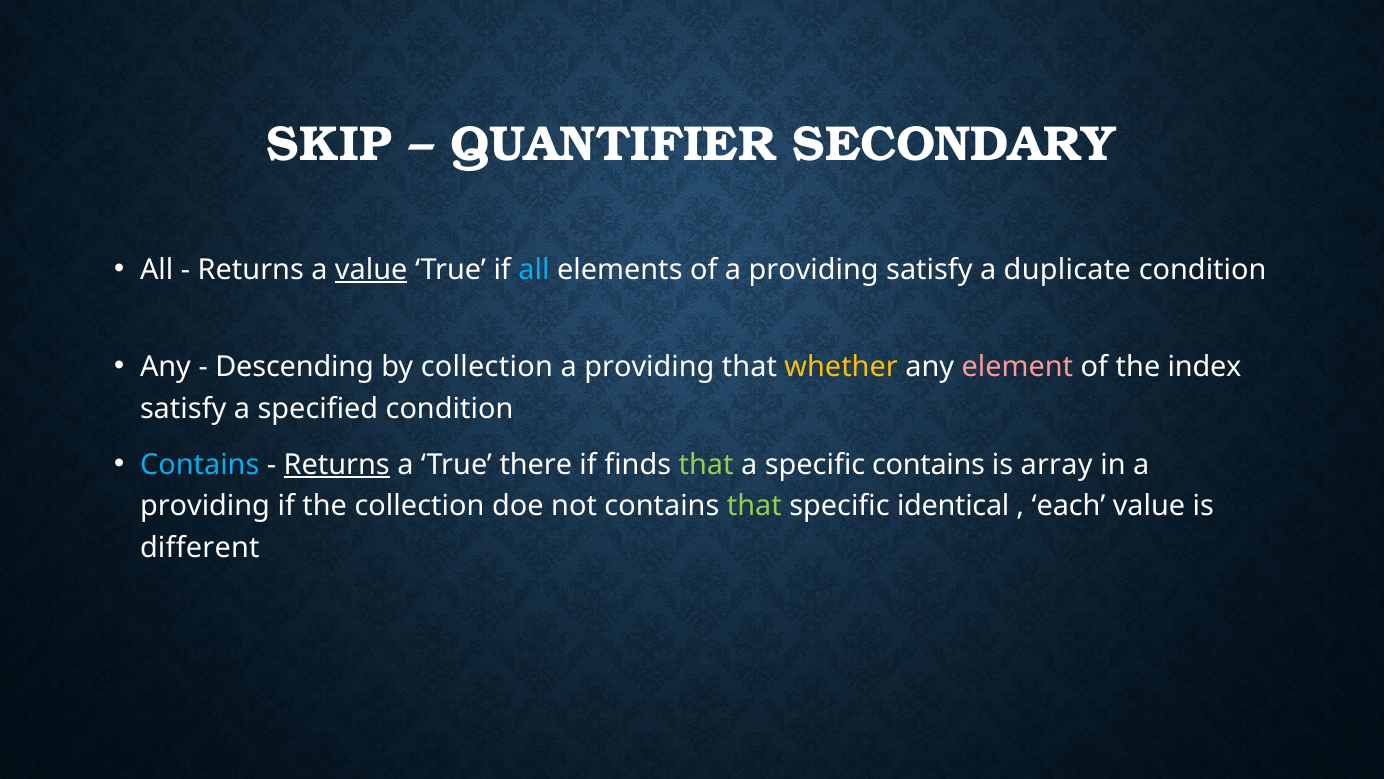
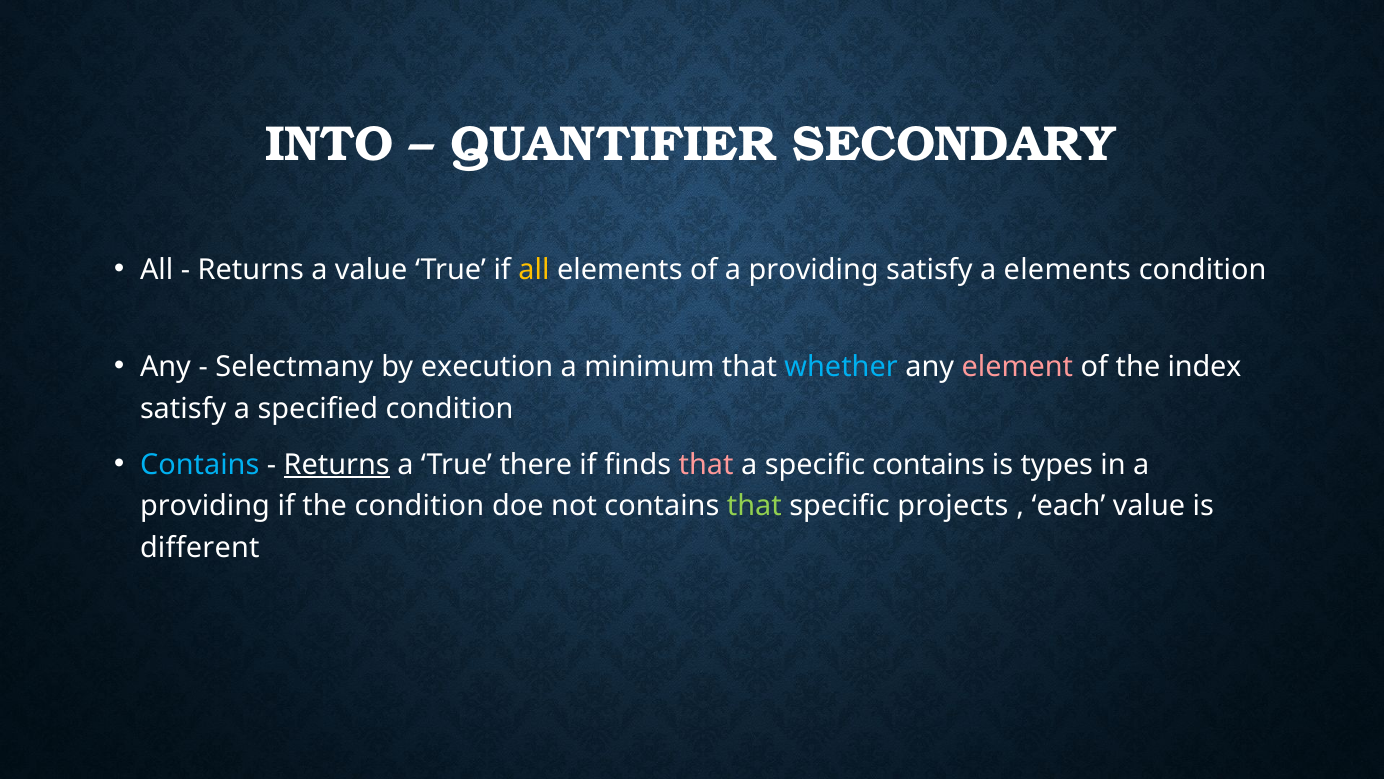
SKIP: SKIP -> INTO (330, 144)
value underline: present -> none (371, 269)
all colour: light blue -> yellow (534, 269)
a duplicate: duplicate -> elements (1067, 269)
Descending: Descending -> Selectmany (294, 367)
by collection: collection -> execution (487, 367)
providing: providing -> minimum (650, 367)
whether colour: yellow -> light blue (841, 367)
that colour: light green -> pink (706, 464)
array: array -> types (1057, 464)
the collection: collection -> condition (419, 506)
identical: identical -> projects (953, 506)
